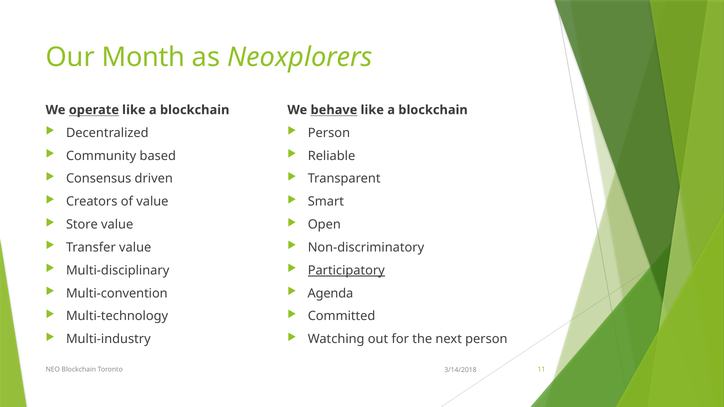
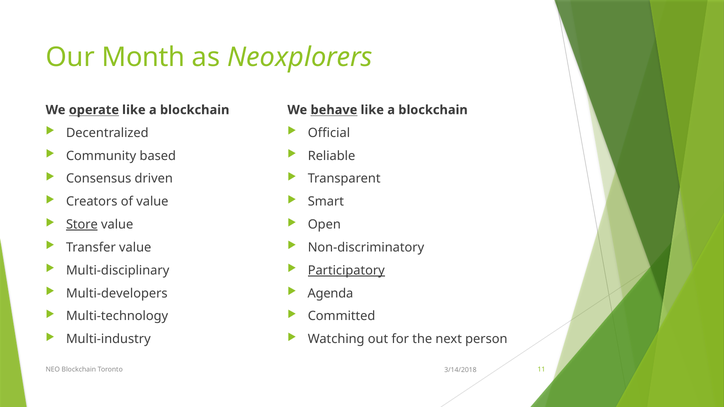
Person: Person -> Official (329, 133)
Store underline: none -> present (82, 225)
Multi-convention: Multi-convention -> Multi-developers (117, 293)
